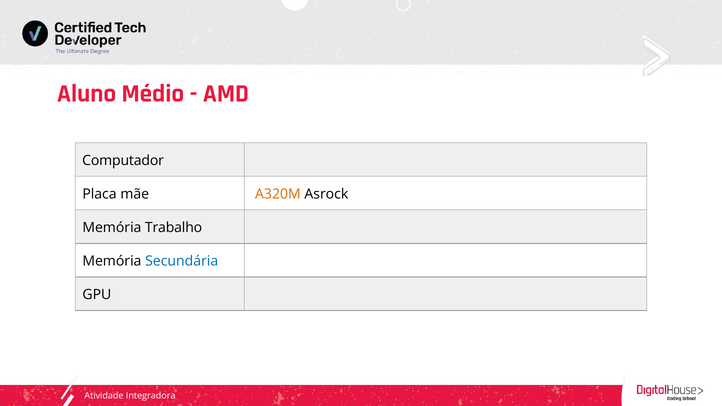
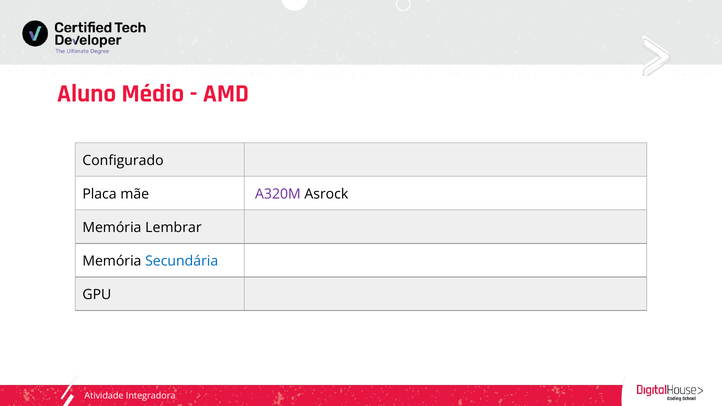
Computador: Computador -> Configurado (123, 160)
A320M colour: orange -> purple (278, 194)
Trabalho: Trabalho -> Lembrar (173, 228)
